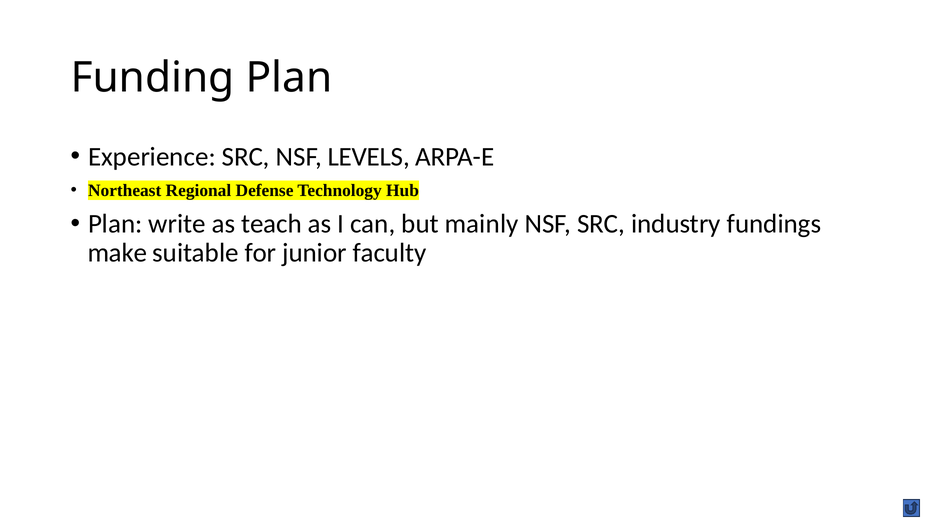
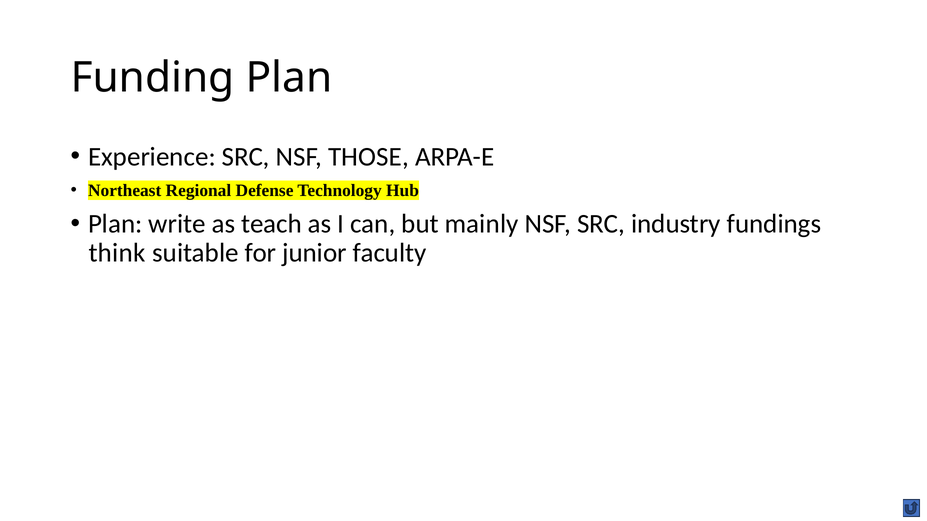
LEVELS: LEVELS -> THOSE (369, 157)
make: make -> think (117, 253)
